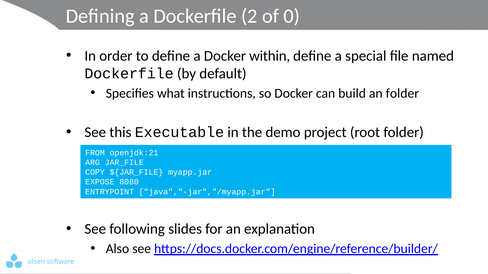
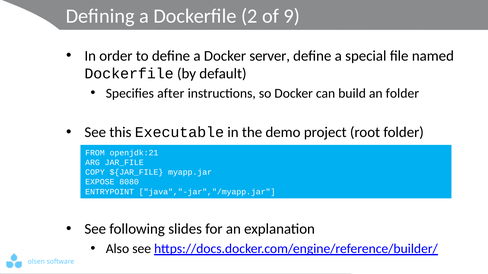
0: 0 -> 9 (292, 16)
within: within -> server (270, 56)
what: what -> after (171, 93)
